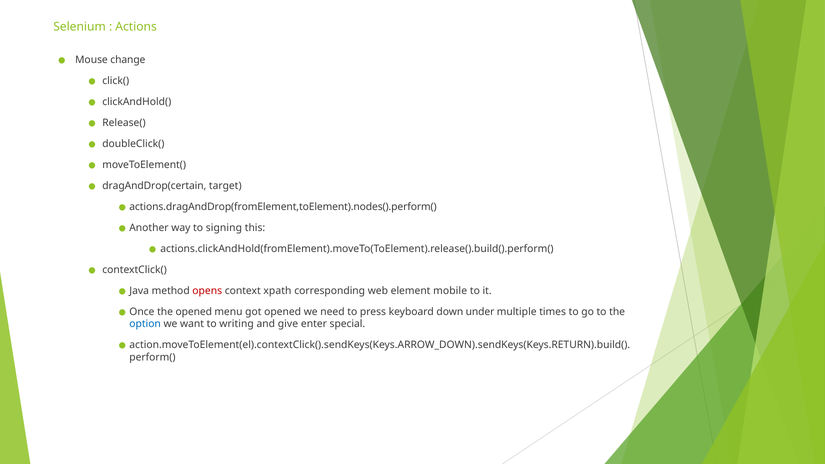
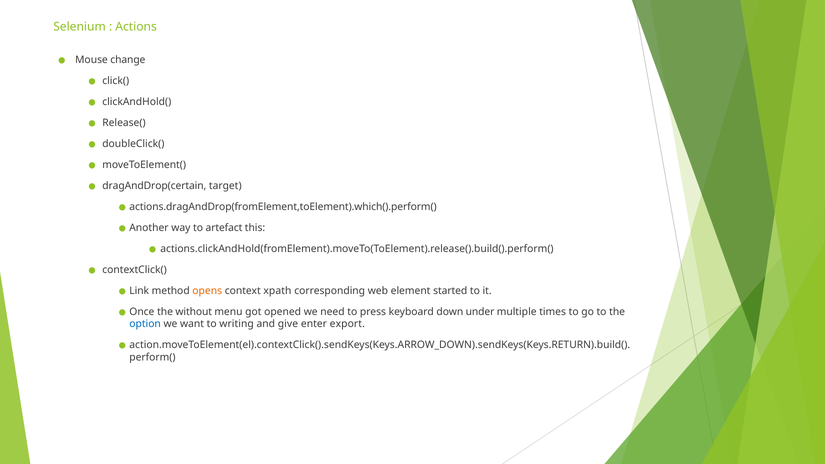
actions.dragAndDrop(fromElement,toElement).nodes().perform(: actions.dragAndDrop(fromElement,toElement).nodes().perform( -> actions.dragAndDrop(fromElement,toElement).which().perform( (283, 207)
signing: signing -> artefact (224, 228)
Java: Java -> Link (139, 291)
opens colour: red -> orange (207, 291)
mobile: mobile -> started (450, 291)
the opened: opened -> without (194, 312)
special: special -> export (347, 324)
